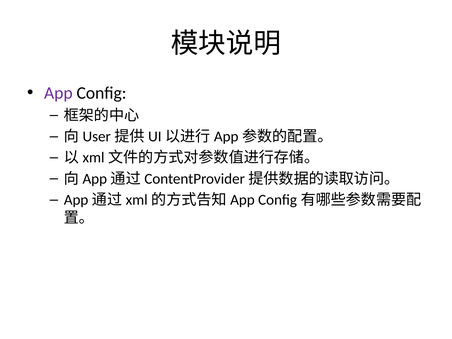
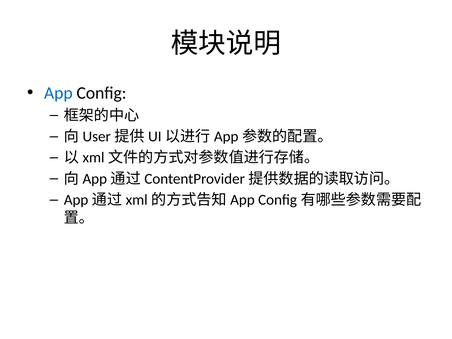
App colour: purple -> blue (58, 93)
